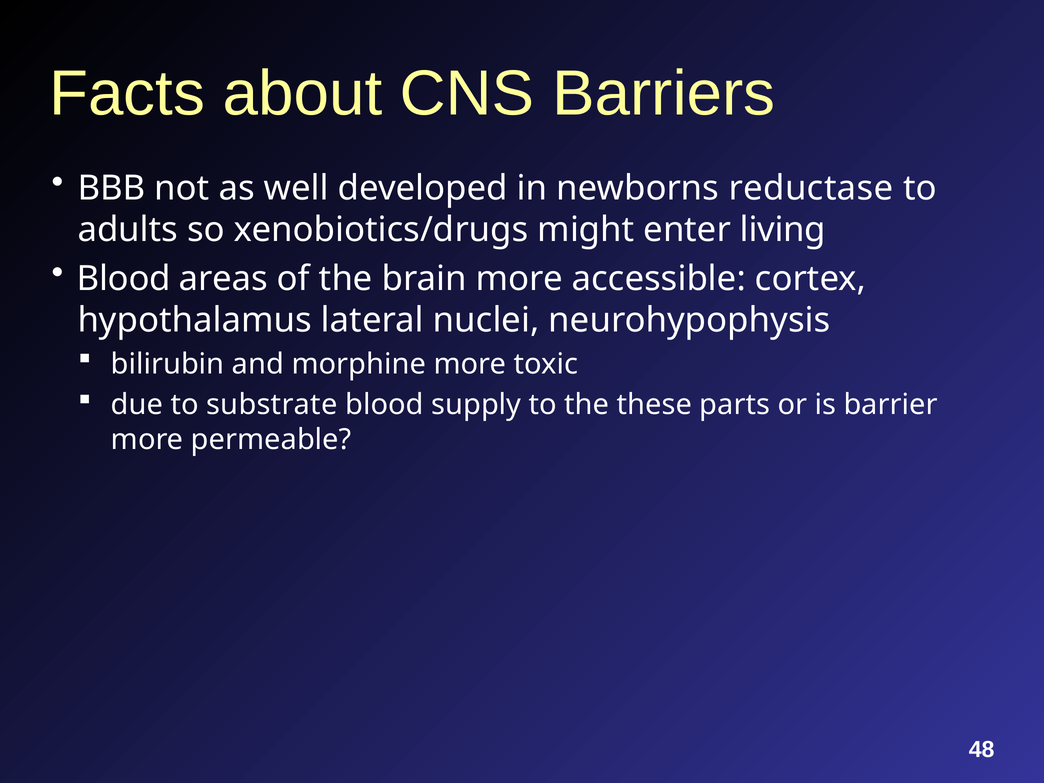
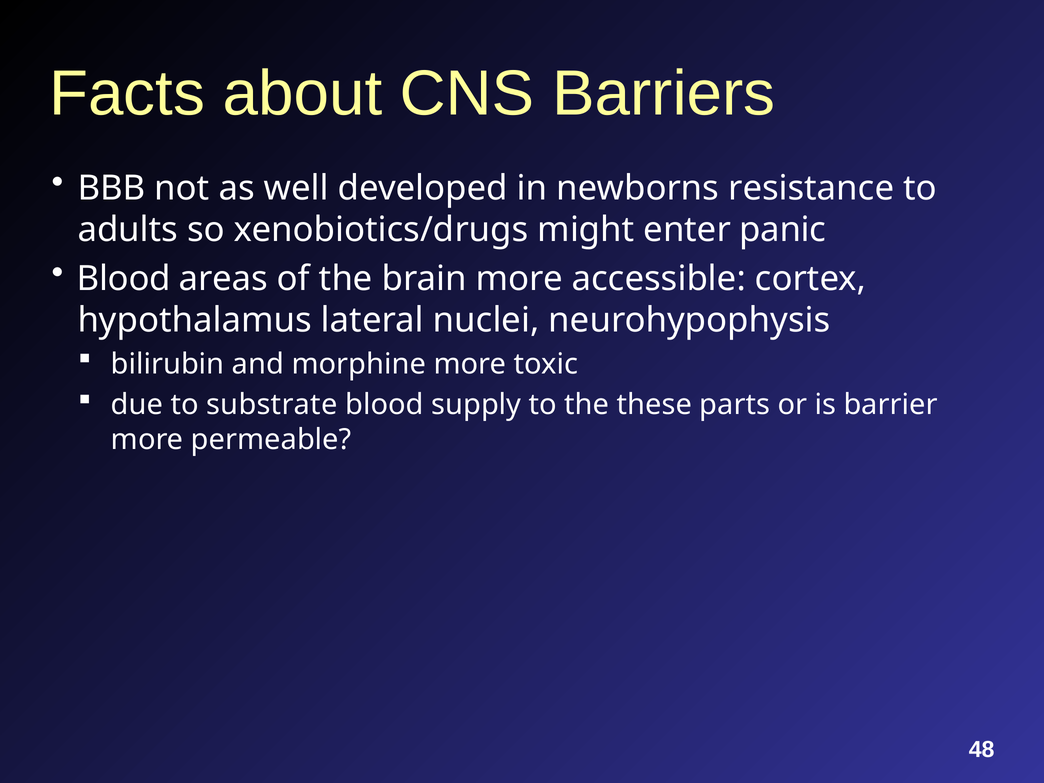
reductase: reductase -> resistance (811, 188)
living: living -> panic (783, 230)
